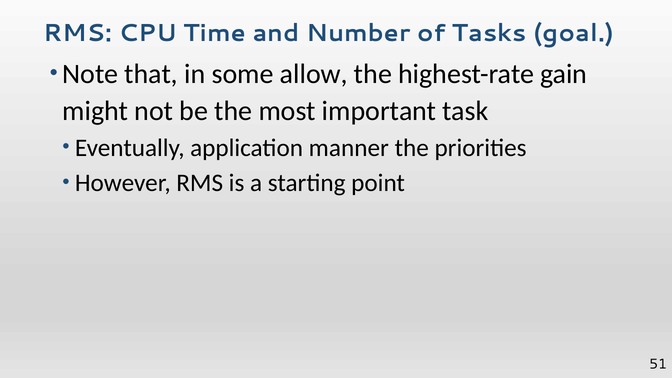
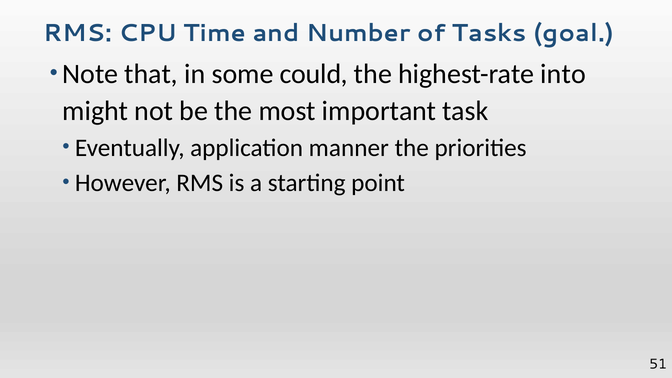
allow: allow -> could (314, 74)
gain: gain -> into (563, 74)
